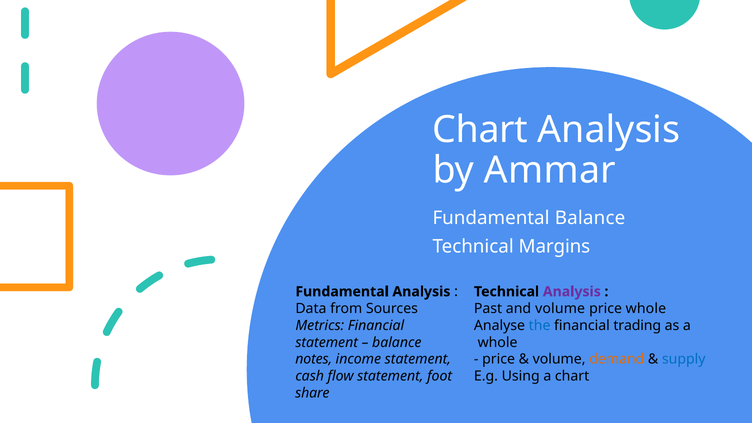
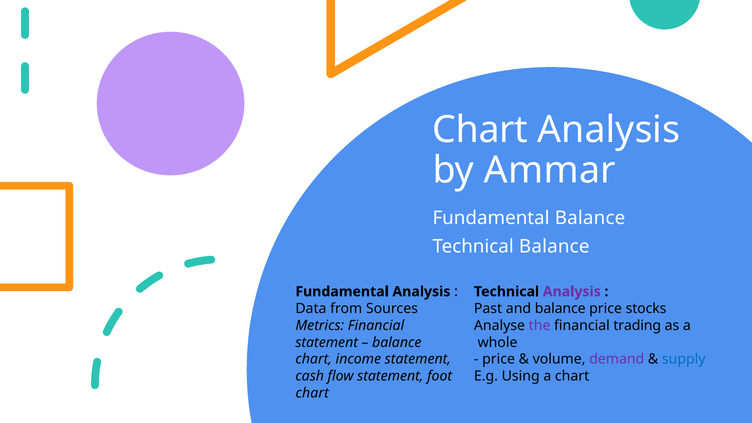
Technical Margins: Margins -> Balance (554, 246)
and volume: volume -> balance (560, 309)
price whole: whole -> stocks (646, 309)
the colour: blue -> purple (540, 325)
notes: notes -> chart (314, 359)
demand colour: orange -> purple (617, 359)
share: share -> chart (312, 393)
